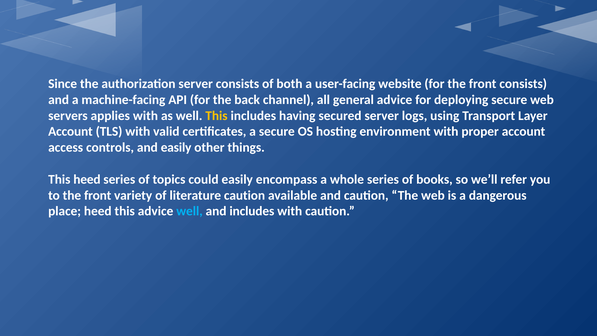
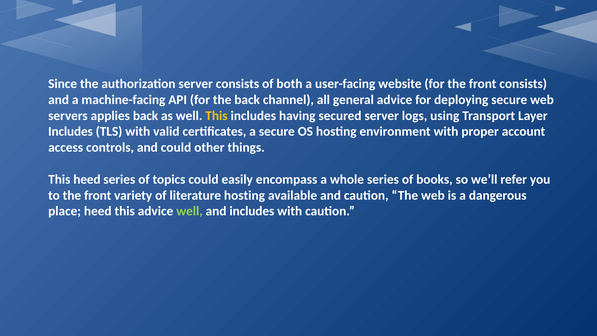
applies with: with -> back (146, 116)
Account: Account -> Includes (70, 132)
and easily: easily -> could (176, 147)
literature caution: caution -> hosting (244, 195)
well colour: light blue -> light green (189, 211)
